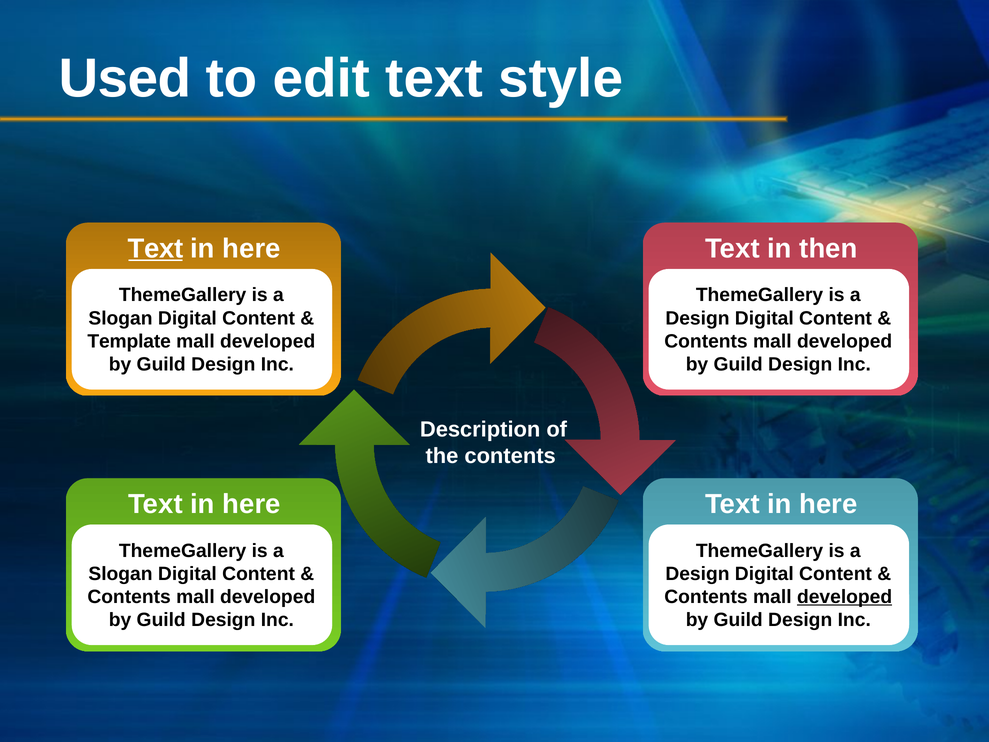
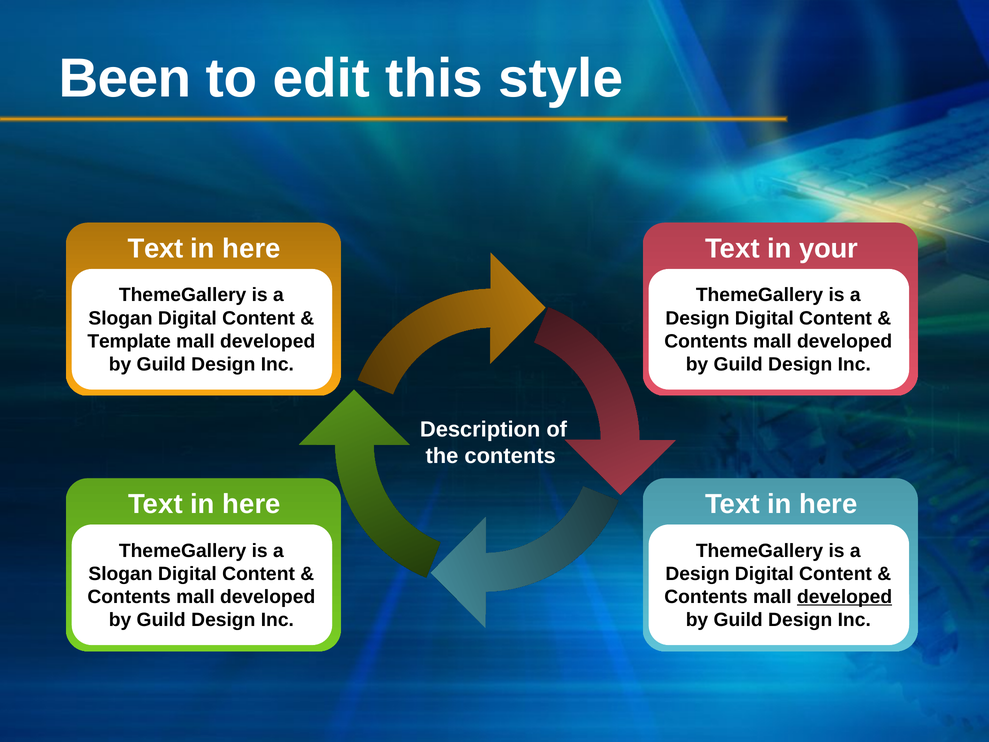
Used: Used -> Been (125, 79)
edit text: text -> this (434, 79)
Text underline: present -> none (156, 248)
then: then -> your (829, 248)
